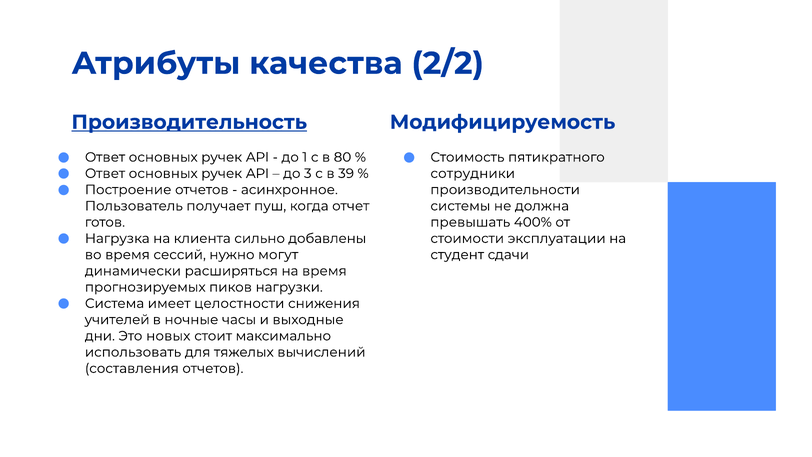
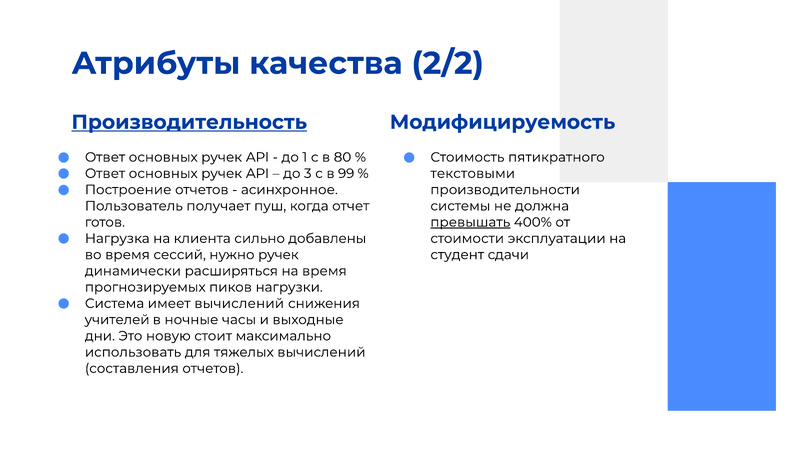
39: 39 -> 99 (346, 173)
сотрудники: сотрудники -> текстовыми (473, 173)
превышать underline: none -> present (470, 222)
нужно могут: могут -> ручек (278, 255)
имеет целостности: целостности -> вычислений (239, 303)
новых: новых -> новую (168, 336)
